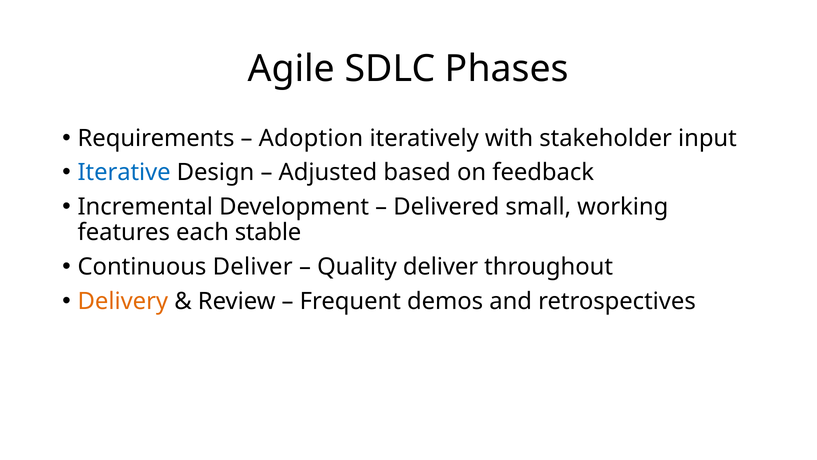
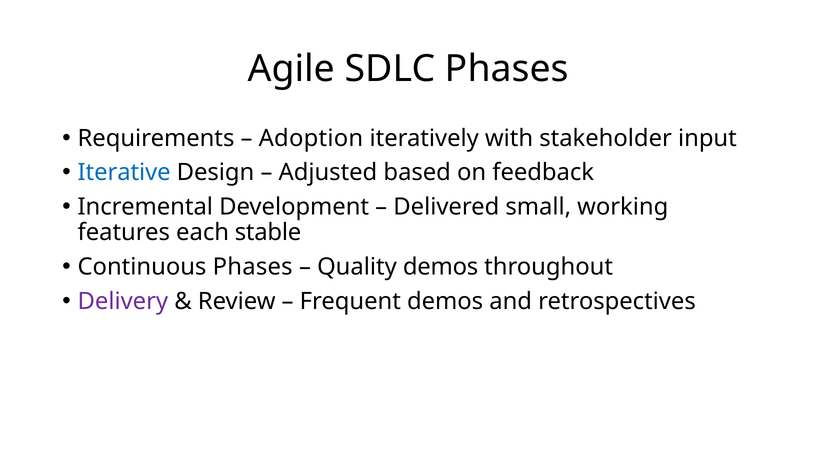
Continuous Deliver: Deliver -> Phases (253, 267)
Quality deliver: deliver -> demos (441, 267)
Delivery colour: orange -> purple (123, 301)
